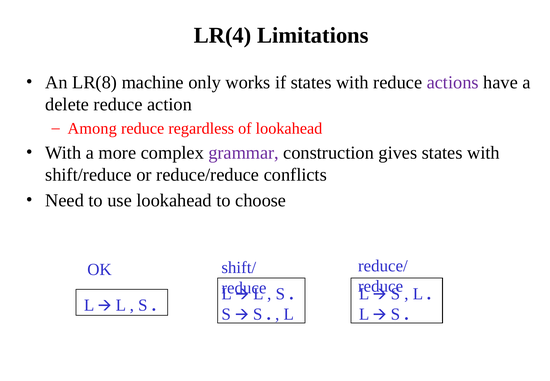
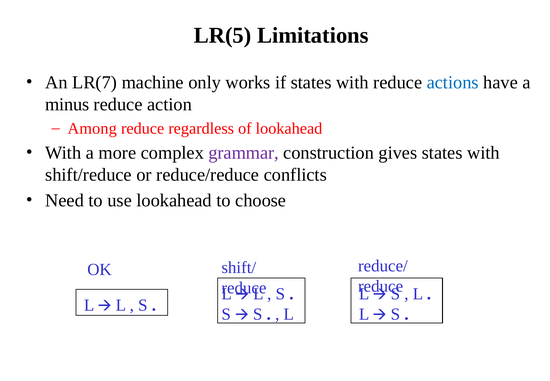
LR(4: LR(4 -> LR(5 (223, 35)
LR(8: LR(8 -> LR(7 (95, 83)
actions colour: purple -> blue (453, 83)
delete: delete -> minus (67, 105)
